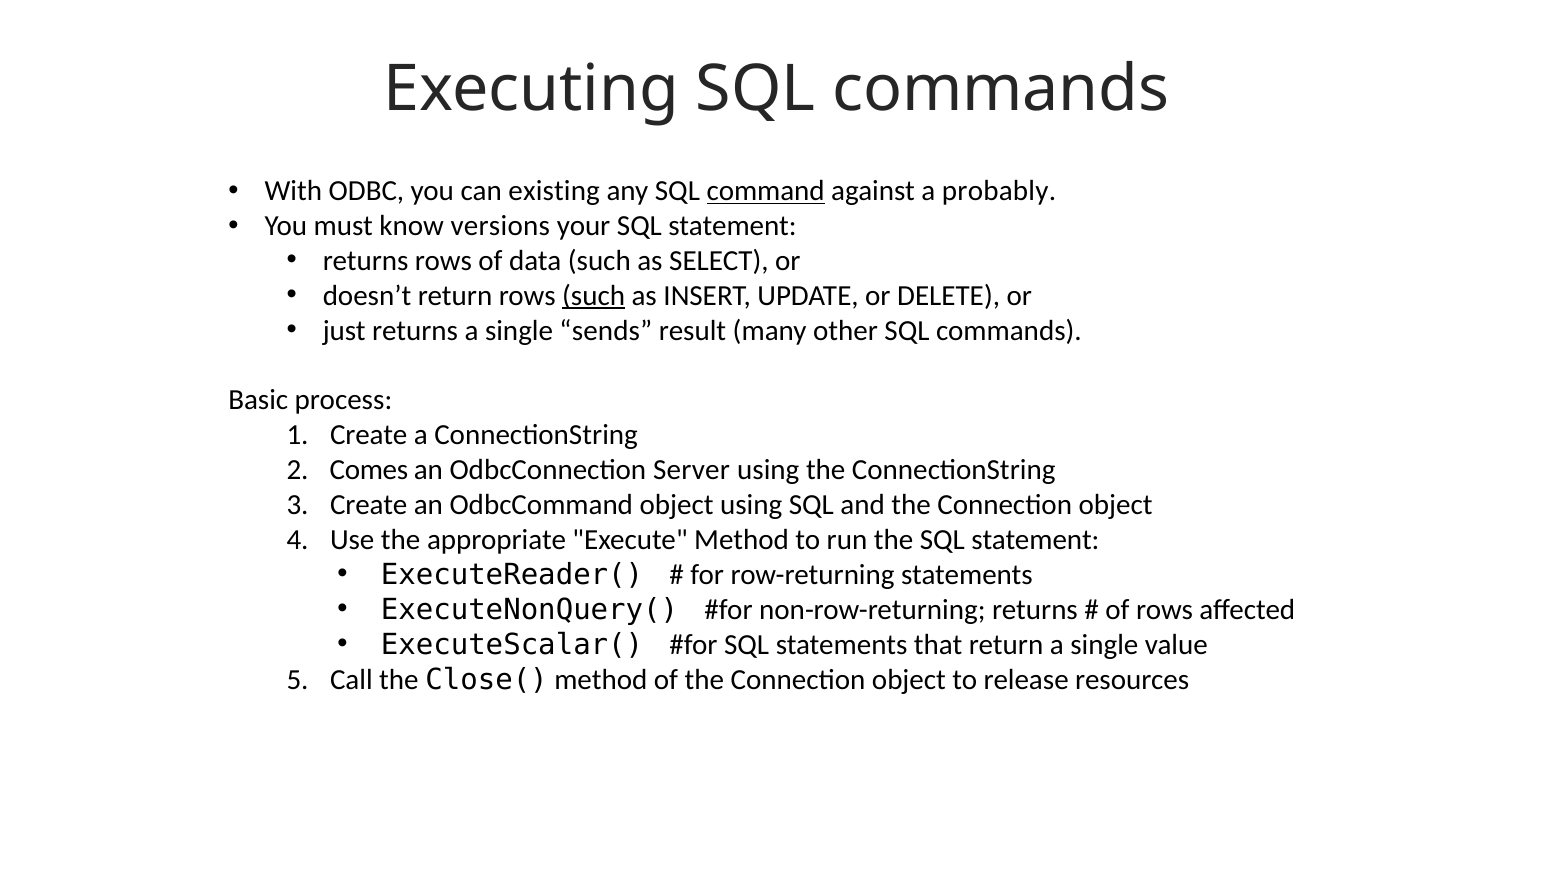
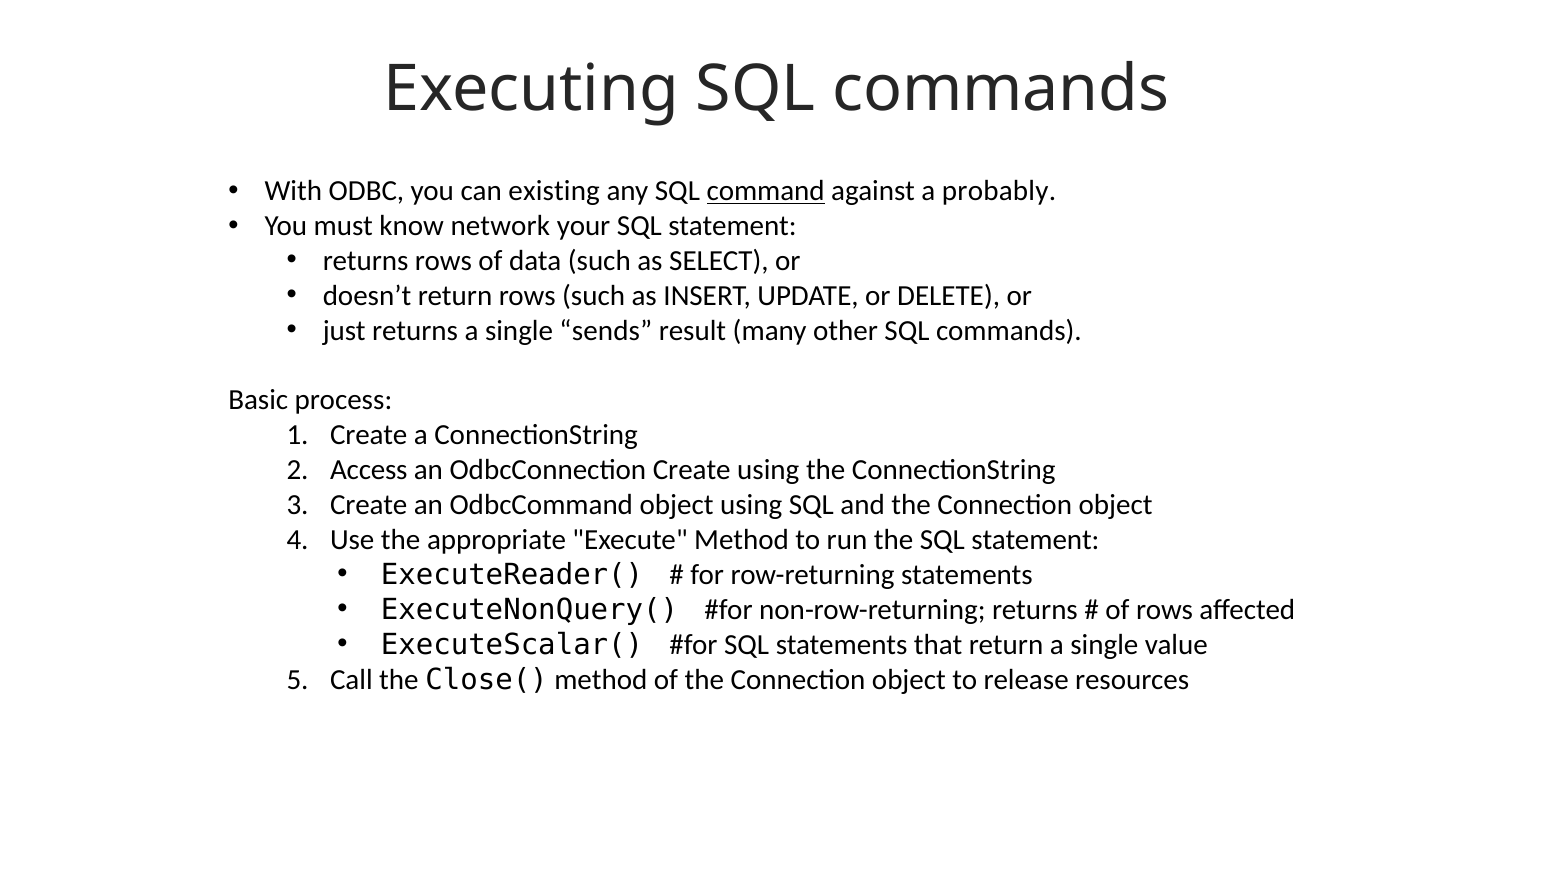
versions: versions -> network (500, 226)
such underline: present -> none (594, 296)
Comes: Comes -> Access (369, 470)
OdbcConnection Server: Server -> Create (692, 470)
